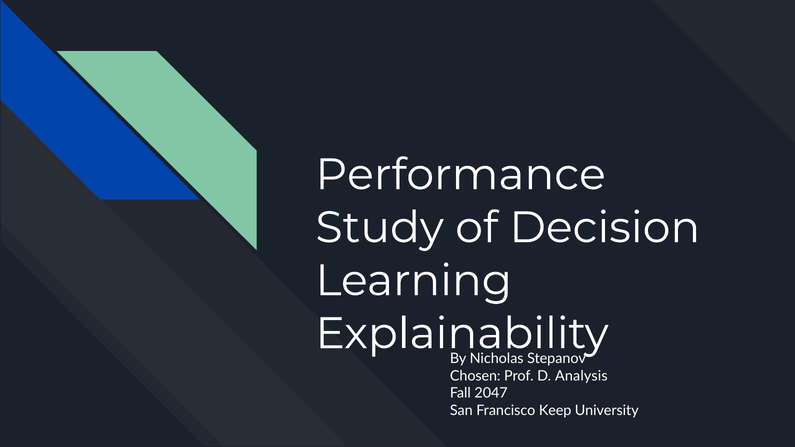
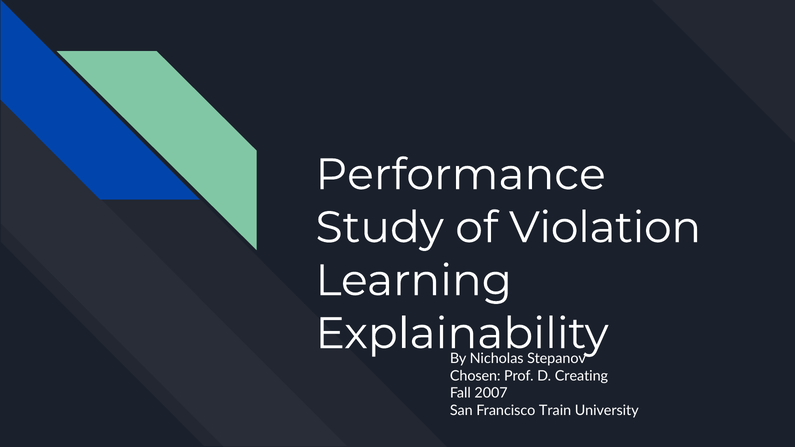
Decision: Decision -> Violation (605, 228)
Analysis: Analysis -> Creating (581, 376)
2047: 2047 -> 2007 (491, 393)
Keep: Keep -> Train (555, 411)
